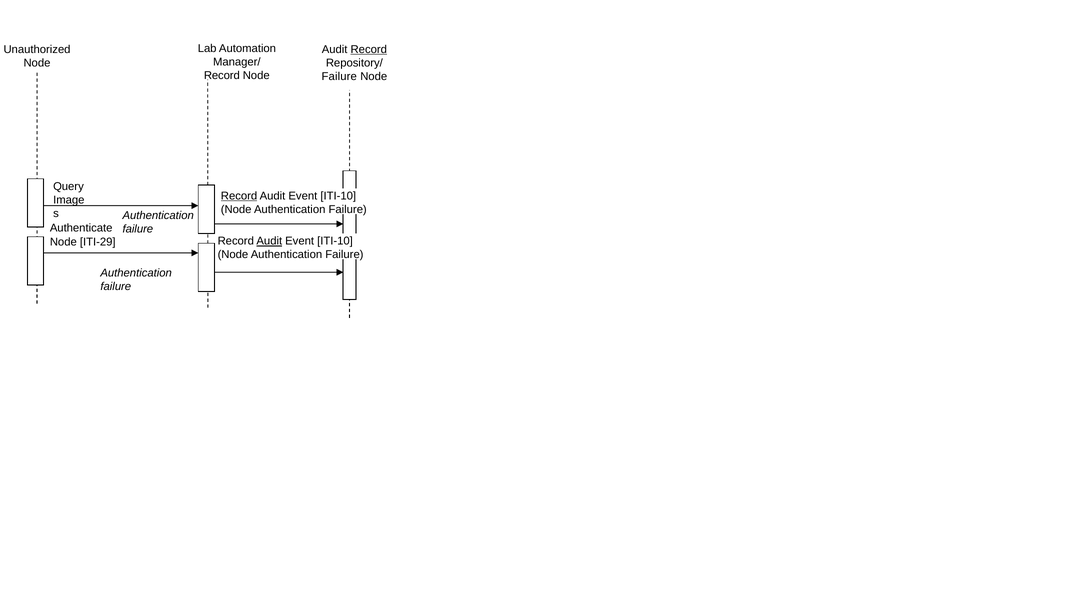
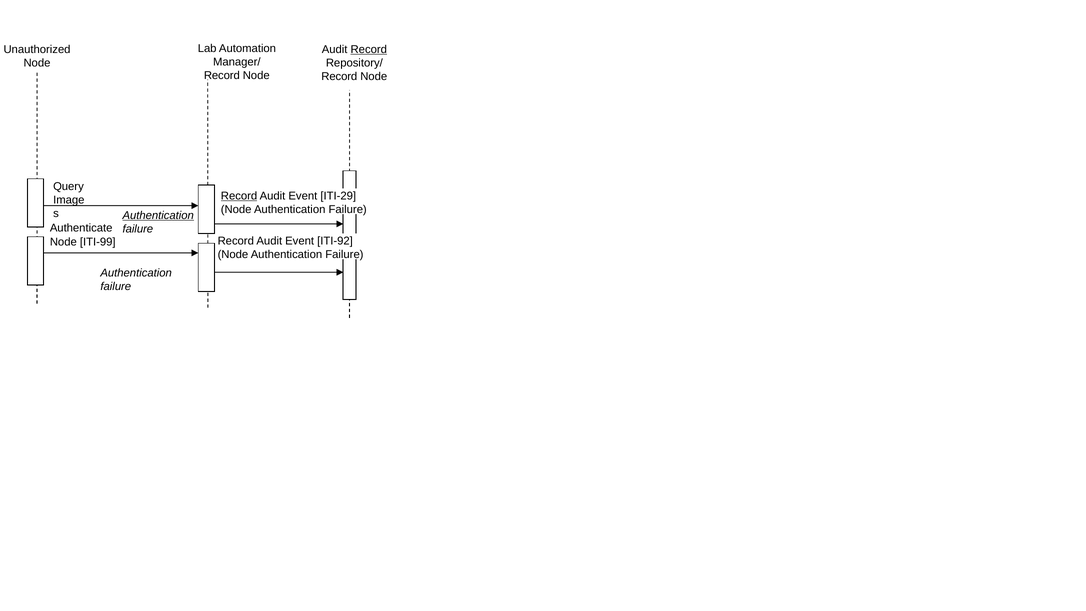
Failure: Failure -> Record (339, 76)
ITI-10: ITI-10 -> ITI-29 (338, 196)
Authentication underline: none -> present (158, 215)
Audit underline: present -> none (269, 241)
ITI-10: ITI-10 -> ITI-92 (335, 241)
ITI-29: ITI-29 -> ITI-99 (98, 242)
